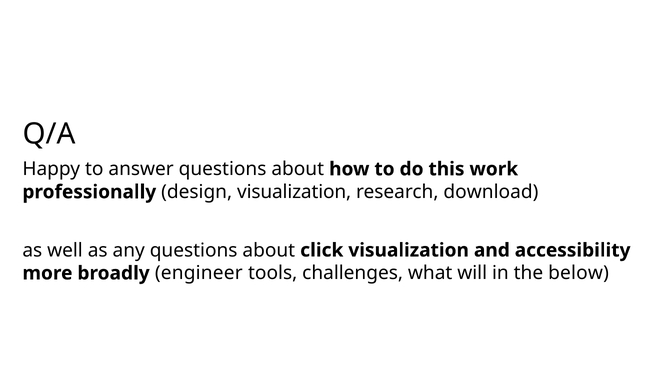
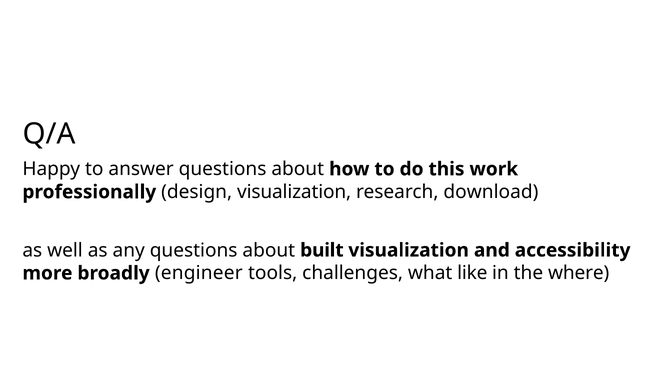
click: click -> built (322, 250)
will: will -> like (472, 273)
below: below -> where (579, 273)
